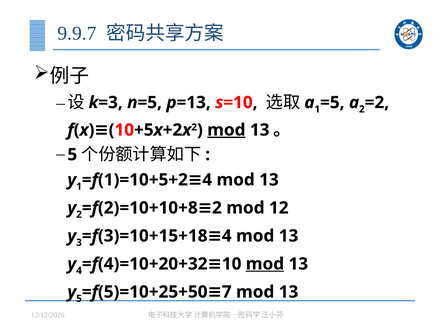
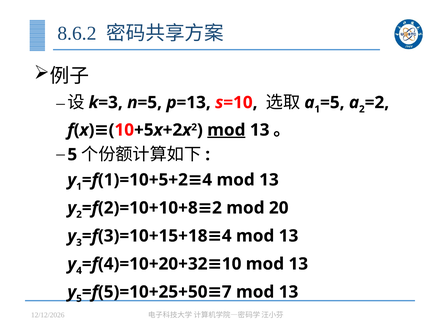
9.9.7: 9.9.7 -> 8.6.2 (77, 34)
12: 12 -> 20 (279, 208)
mod underline: present -> none (265, 265)
